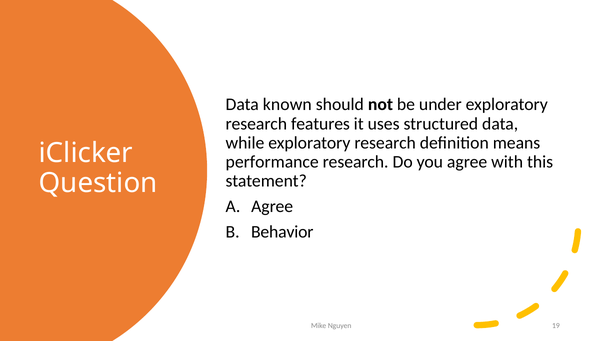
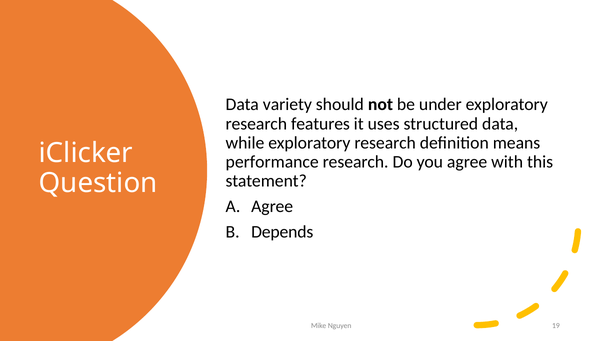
known: known -> variety (287, 105)
Behavior: Behavior -> Depends (282, 232)
